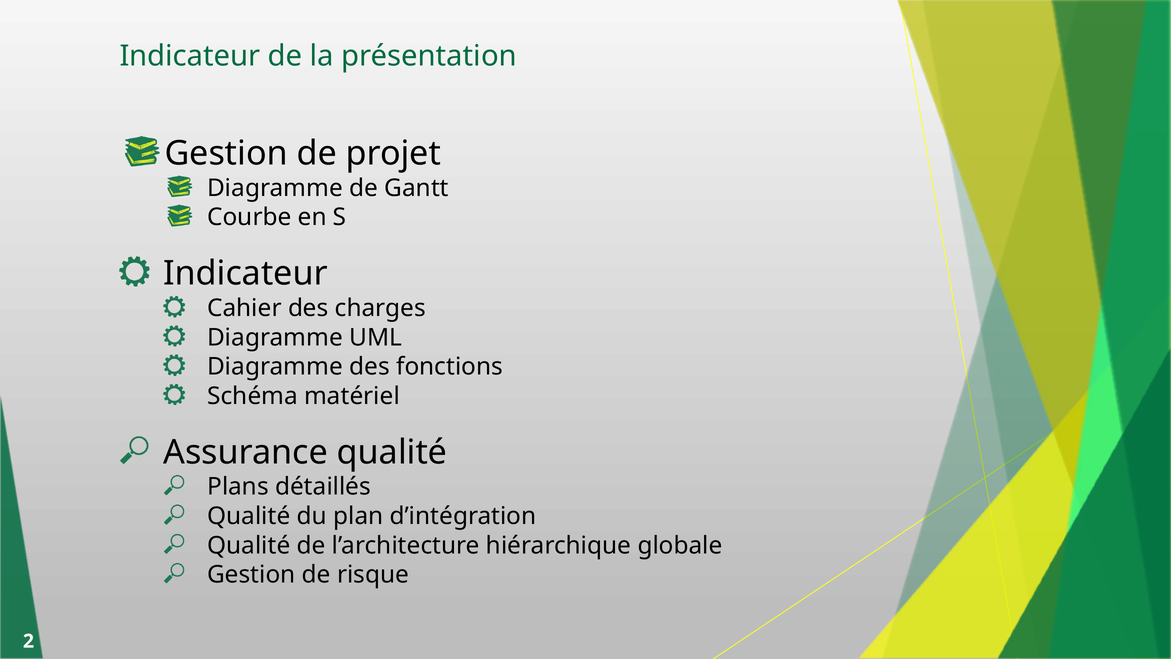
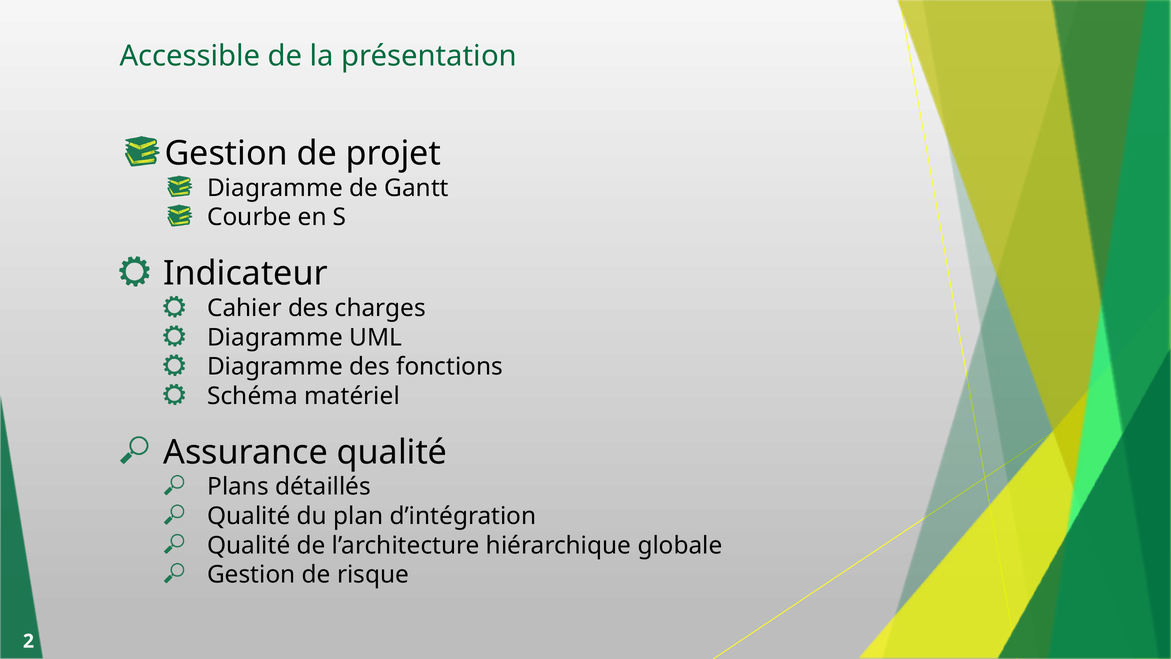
Indicateur: Indicateur -> Accessible (190, 56)
